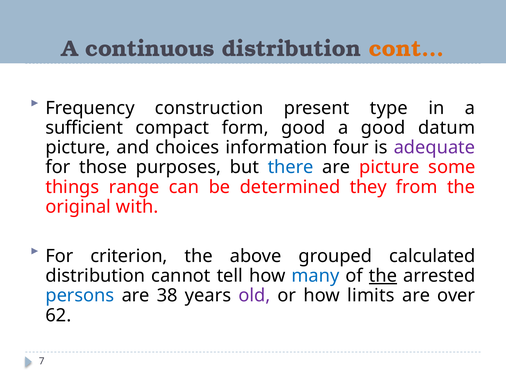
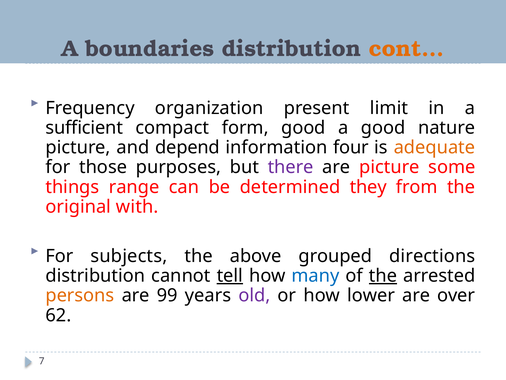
continuous: continuous -> boundaries (150, 49)
construction: construction -> organization (209, 108)
type: type -> limit (389, 108)
datum: datum -> nature (447, 128)
choices: choices -> depend (188, 147)
adequate colour: purple -> orange (434, 147)
there colour: blue -> purple (291, 167)
criterion: criterion -> subjects (129, 256)
calculated: calculated -> directions (432, 256)
tell underline: none -> present (230, 275)
persons colour: blue -> orange (80, 295)
38: 38 -> 99 (167, 295)
limits: limits -> lower (371, 295)
